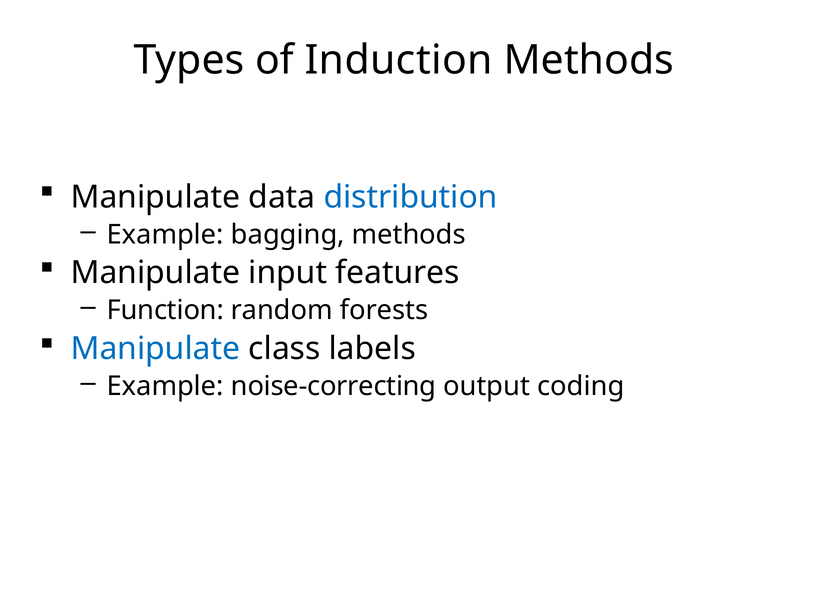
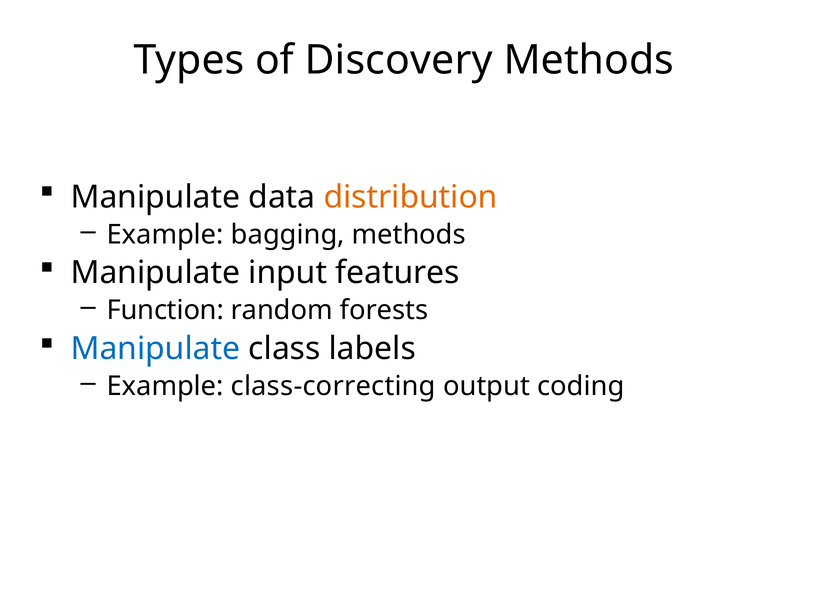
Induction: Induction -> Discovery (399, 60)
distribution colour: blue -> orange (411, 197)
noise-correcting: noise-correcting -> class-correcting (333, 386)
